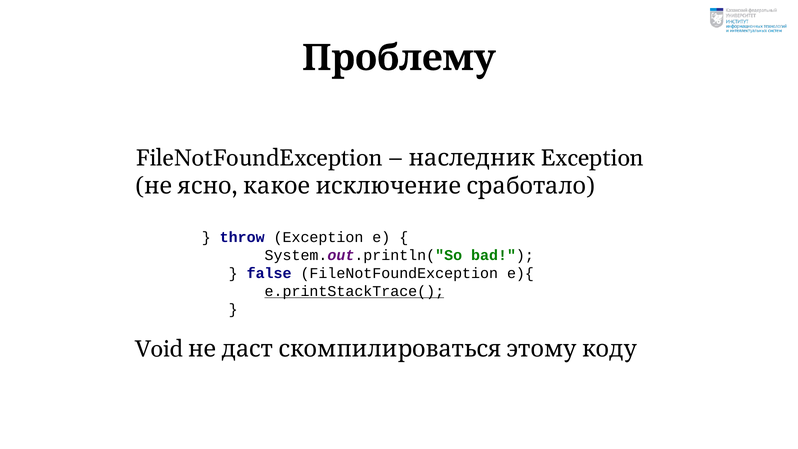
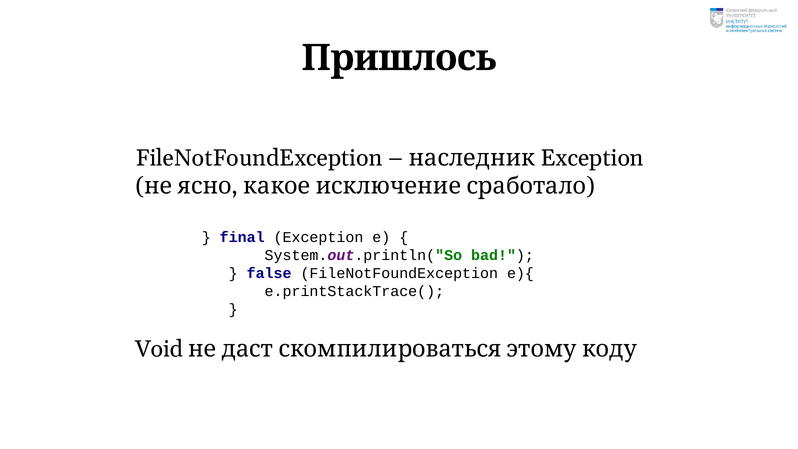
Проблему: Проблему -> Пришлось (399, 58)
throw: throw -> final (242, 237)
e.printStackTrace( underline: present -> none (354, 291)
